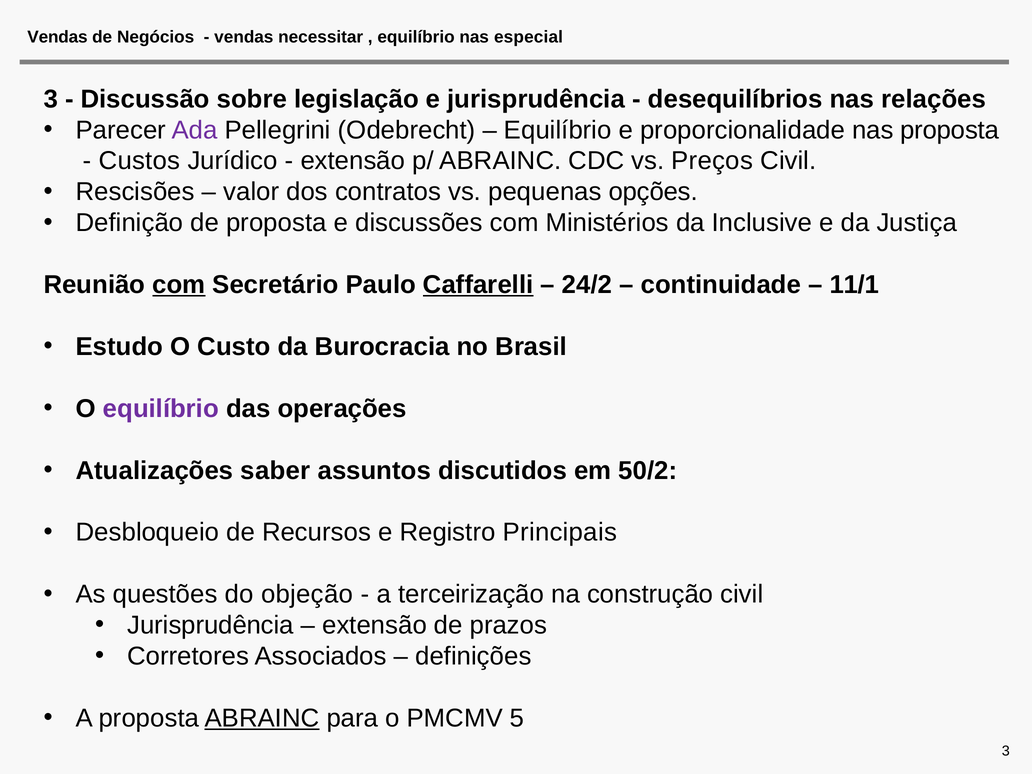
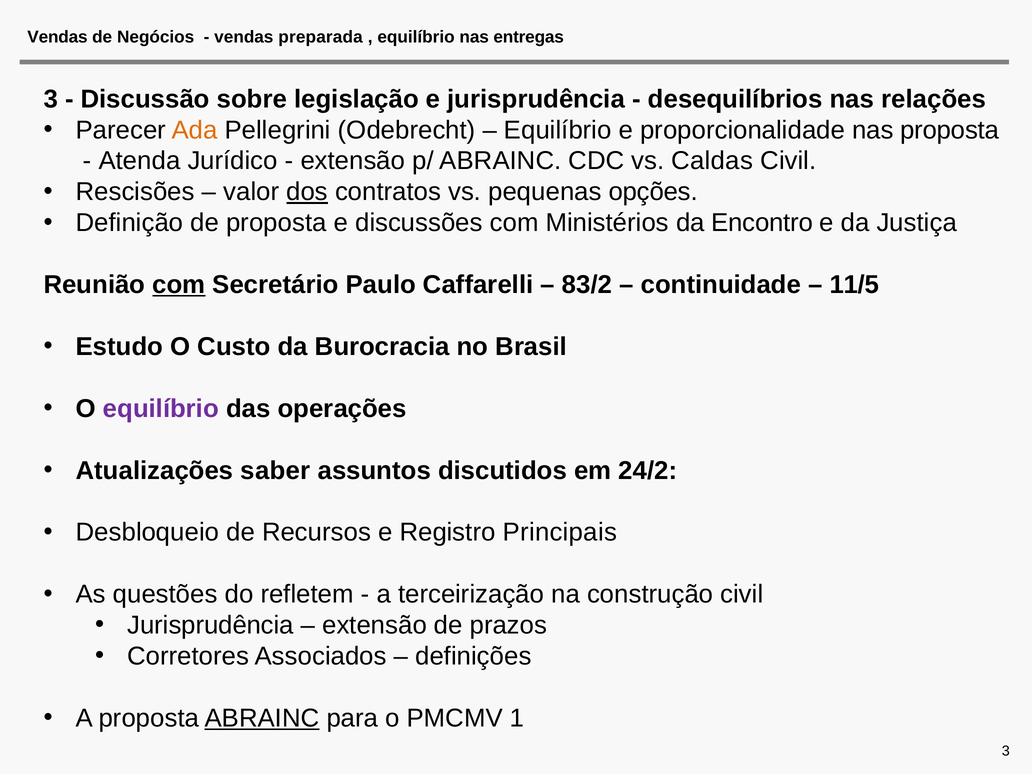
necessitar: necessitar -> preparada (321, 37)
especial: especial -> entregas (529, 37)
Ada colour: purple -> orange (195, 130)
Custos: Custos -> Atenda (140, 161)
Preços: Preços -> Caldas (712, 161)
dos underline: none -> present (307, 192)
Inclusive: Inclusive -> Encontro (762, 223)
Caffarelli underline: present -> none (478, 285)
24/2: 24/2 -> 83/2 (587, 285)
11/1: 11/1 -> 11/5 (854, 285)
50/2: 50/2 -> 24/2 (648, 471)
objeção: objeção -> refletem (307, 594)
5: 5 -> 1 (517, 718)
